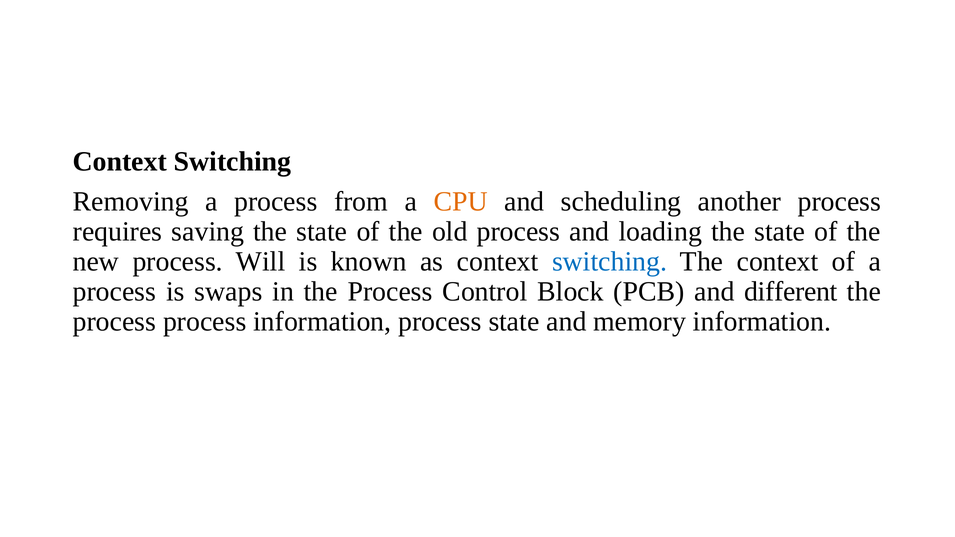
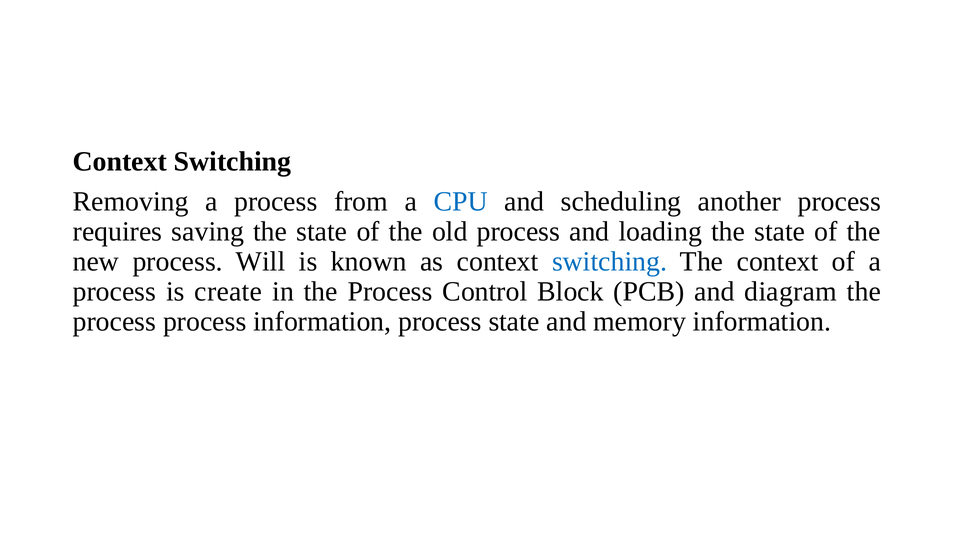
CPU colour: orange -> blue (461, 202)
swaps: swaps -> create (228, 292)
different: different -> diagram (791, 292)
